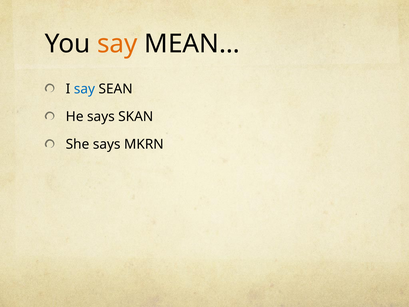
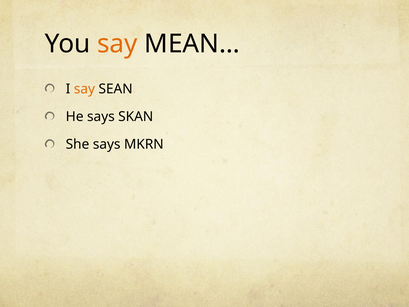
say colour: blue -> orange (84, 89)
